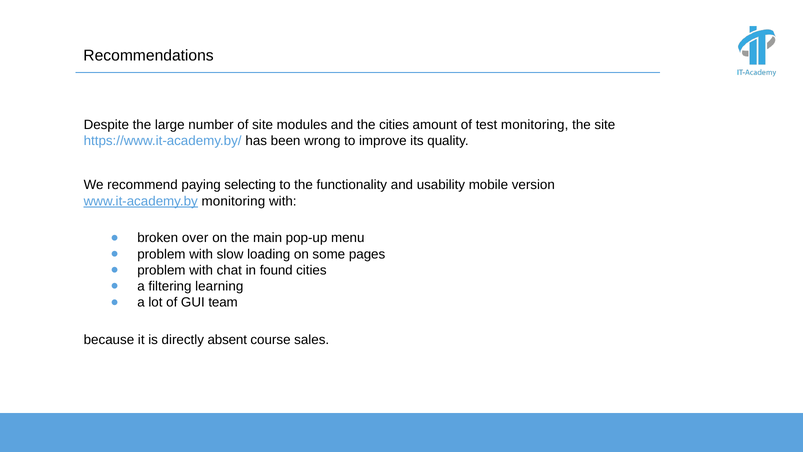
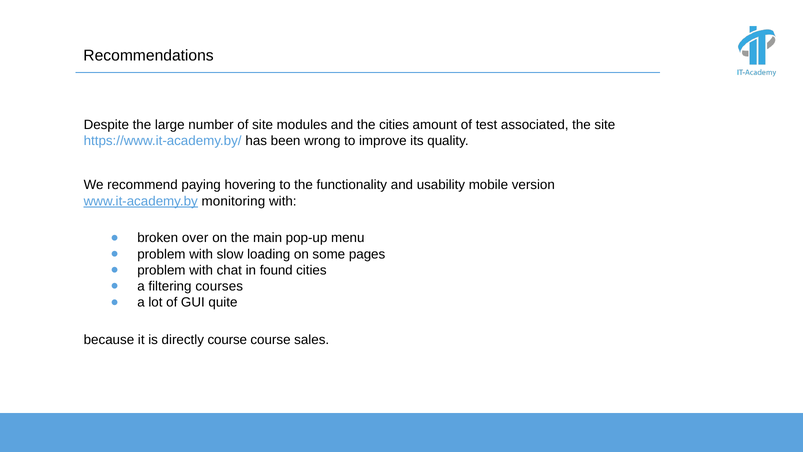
test monitoring: monitoring -> associated (535, 125)
selecting: selecting -> hovering (250, 185)
learning: learning -> courses (219, 286)
team: team -> quite (223, 302)
directly absent: absent -> course (227, 340)
